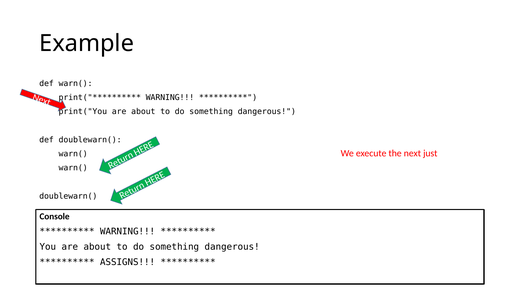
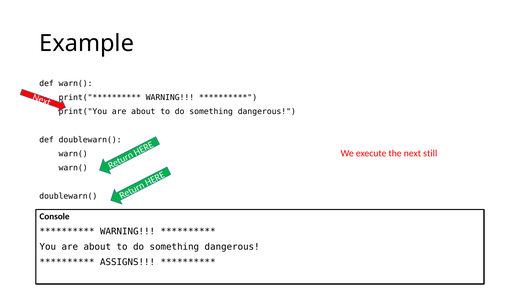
just: just -> still (430, 153)
